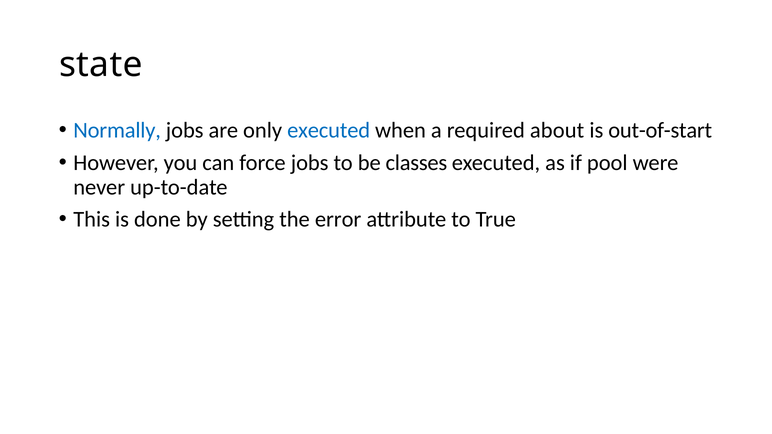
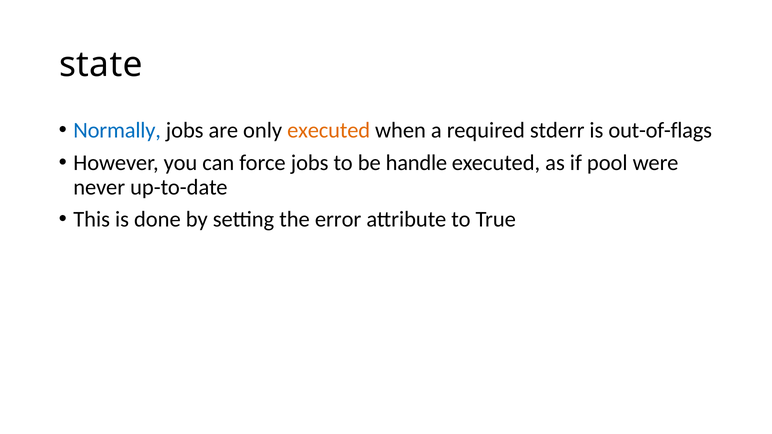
executed colour: blue -> orange (329, 131)
about: about -> stderr (557, 131)
out-of-start: out-of-start -> out-of-flags (660, 131)
classes: classes -> handle (416, 163)
